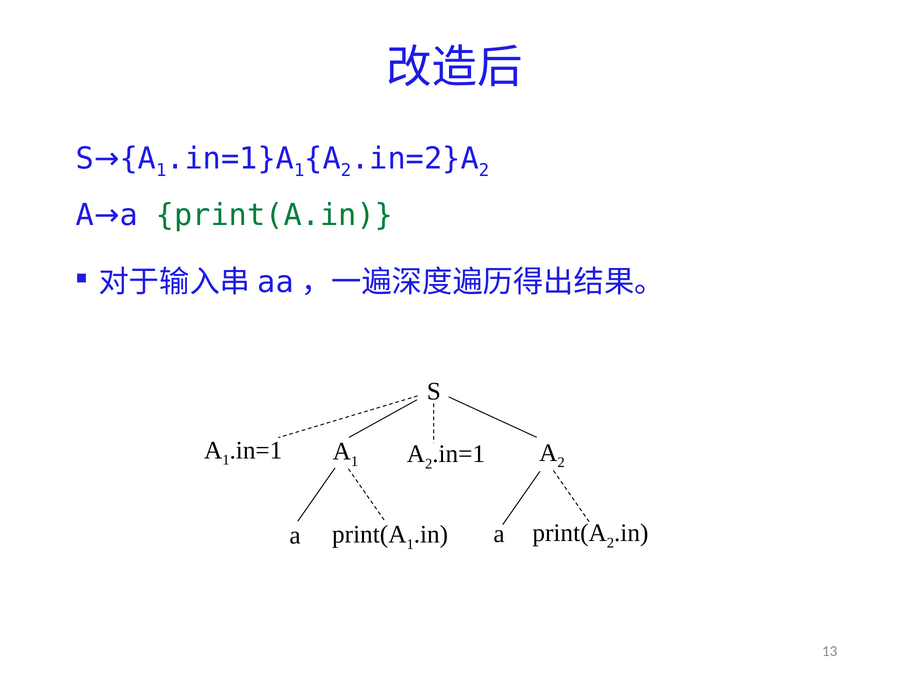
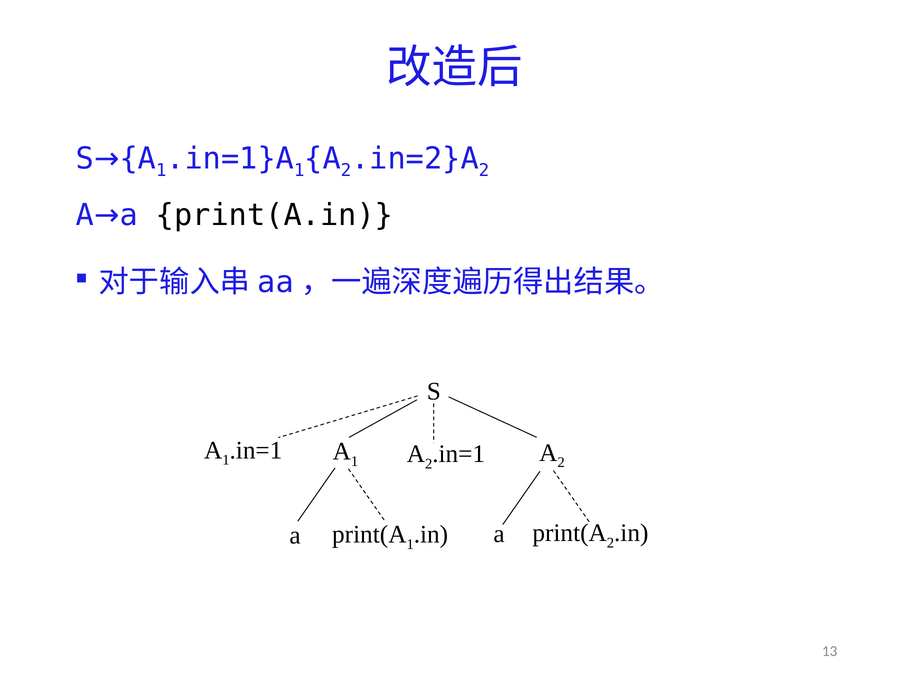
print(A.in colour: green -> black (274, 215)
